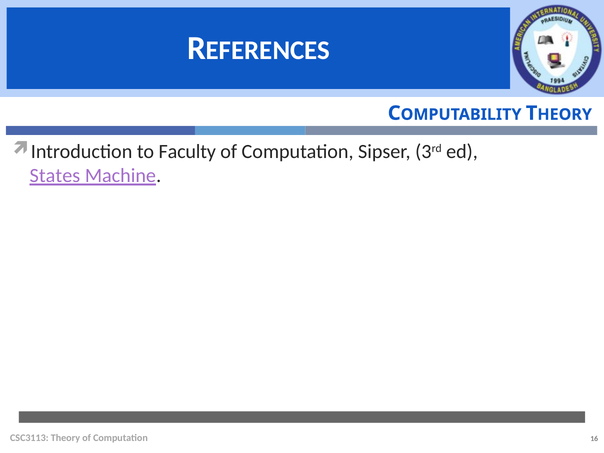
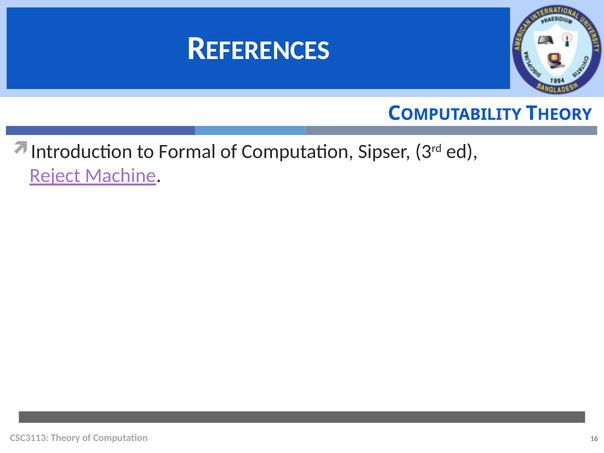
Faculty: Faculty -> Formal (187, 152)
States: States -> Reject (55, 176)
